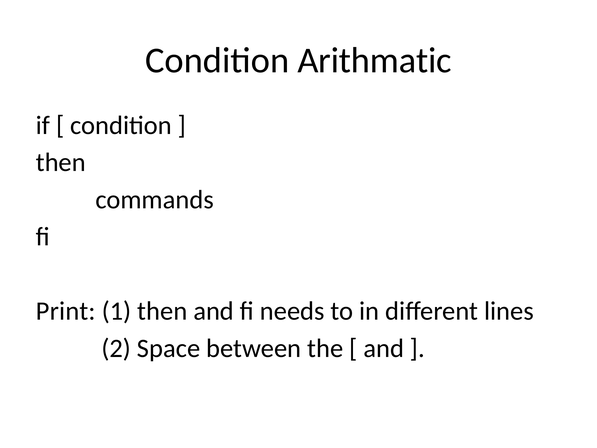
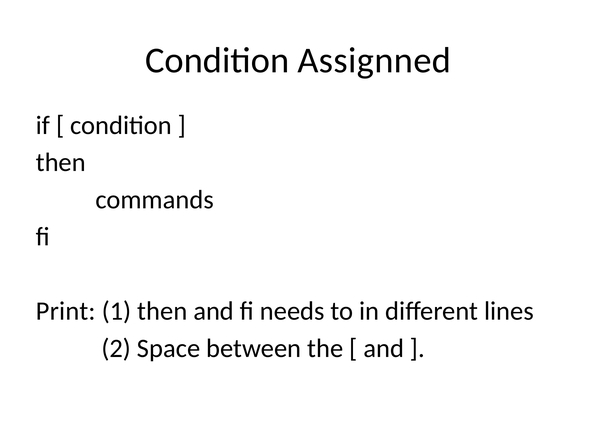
Arithmatic: Arithmatic -> Assignned (374, 60)
